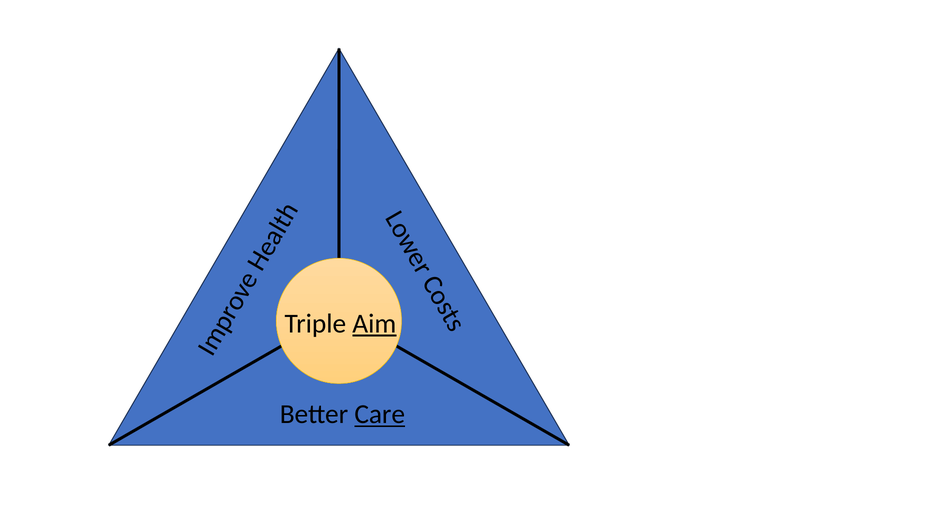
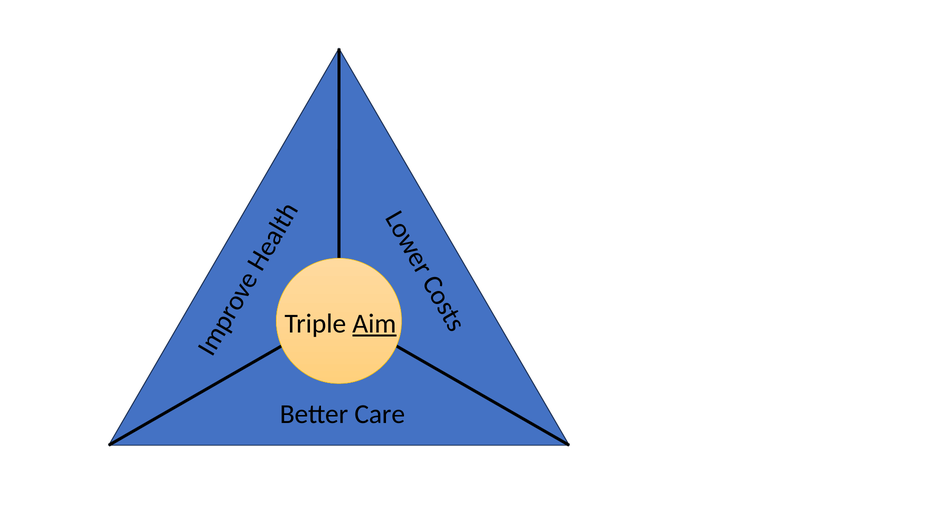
Care underline: present -> none (380, 415)
